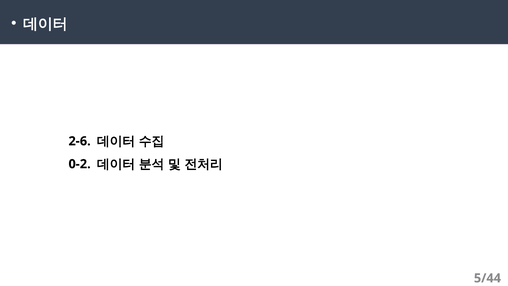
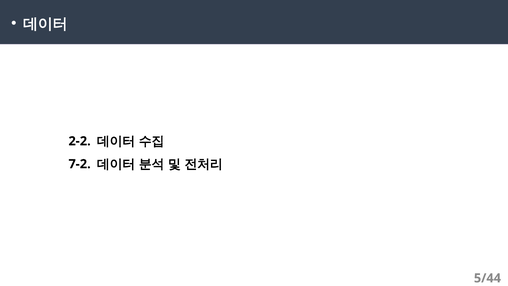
2-6: 2-6 -> 2-2 (80, 141)
0-2: 0-2 -> 7-2 (80, 164)
